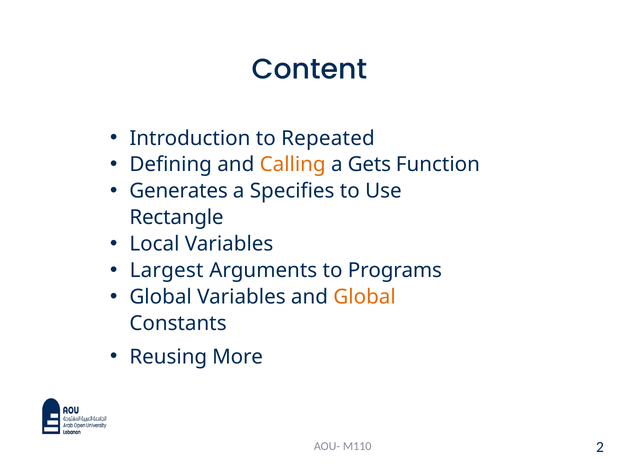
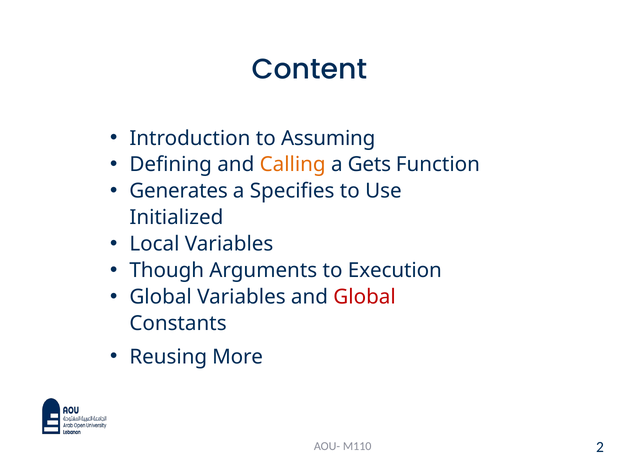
Repeated: Repeated -> Assuming (328, 138)
Rectangle: Rectangle -> Initialized (176, 218)
Largest: Largest -> Though (167, 271)
Programs: Programs -> Execution (395, 271)
Global colour: orange -> red (365, 297)
